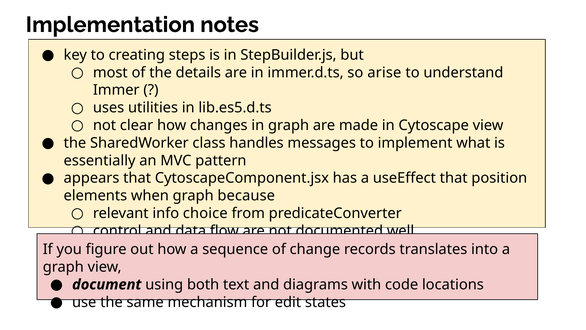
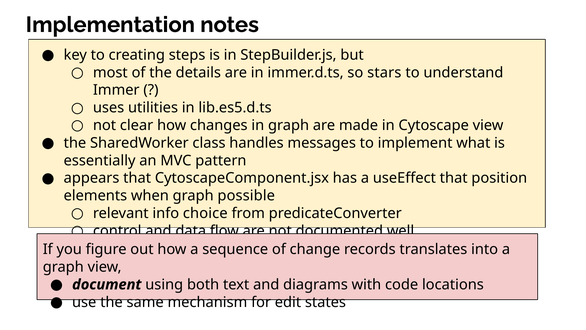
arise: arise -> stars (384, 72)
because: because -> possible (246, 195)
